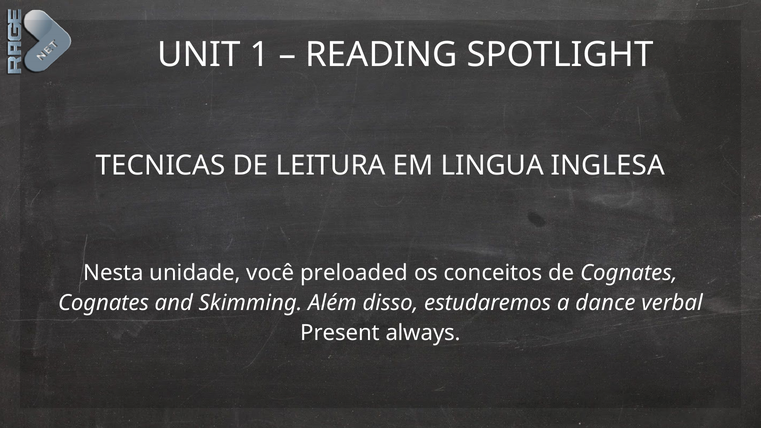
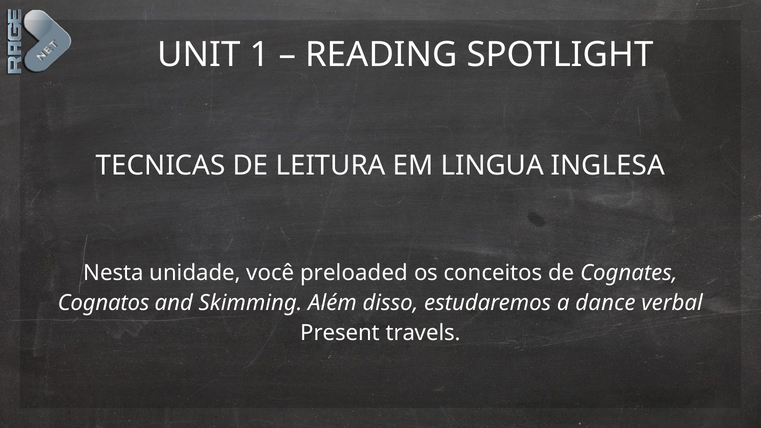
Cognates: Cognates -> Cognatos (104, 303)
always: always -> travels (423, 333)
